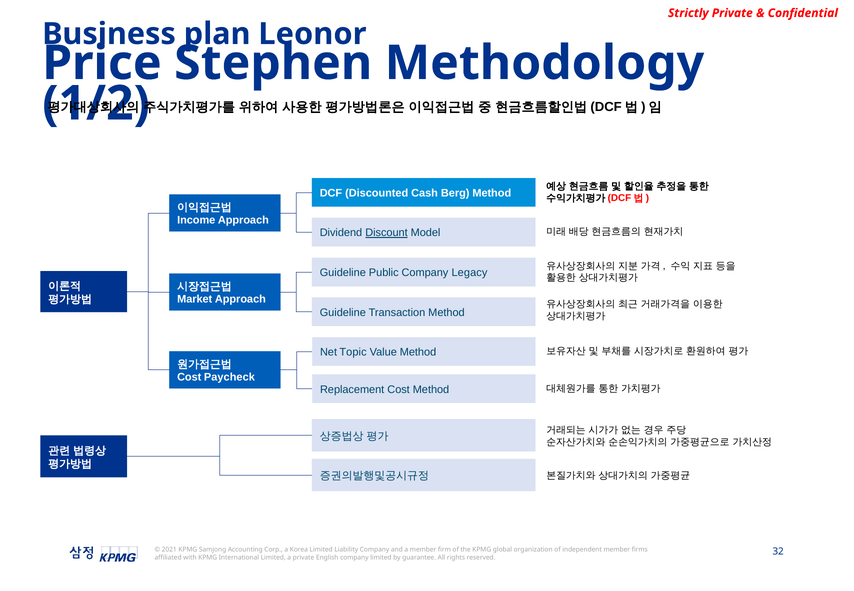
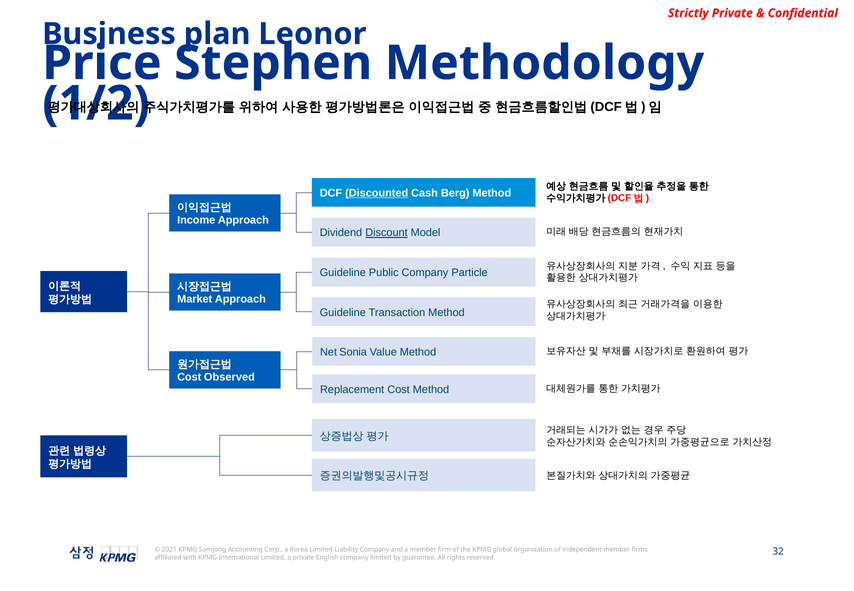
Discounted underline: none -> present (377, 193)
Legacy: Legacy -> Particle (470, 273)
Topic: Topic -> Sonia (353, 352)
Paycheck: Paycheck -> Observed (229, 377)
